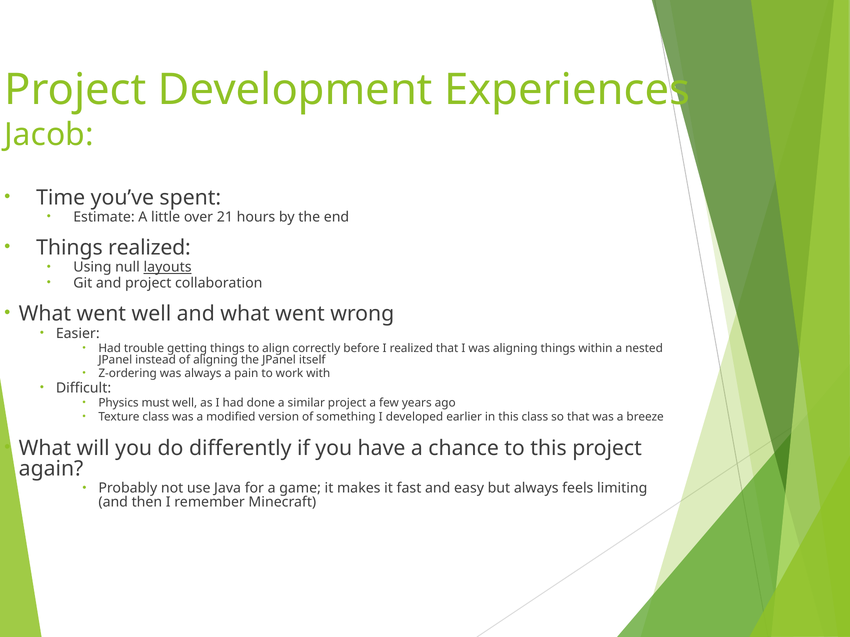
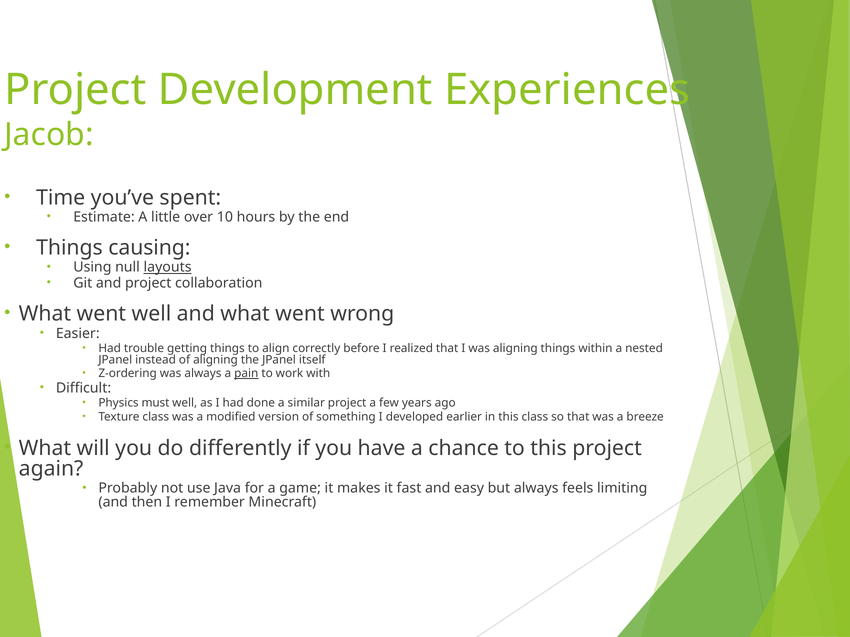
21: 21 -> 10 (225, 217)
Things realized: realized -> causing (149, 248)
pain underline: none -> present (246, 374)
